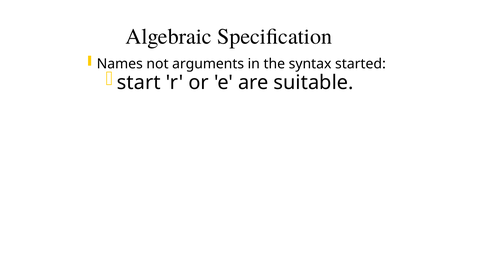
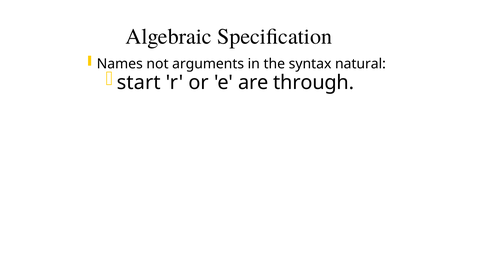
started: started -> natural (360, 64)
suitable: suitable -> through (314, 82)
